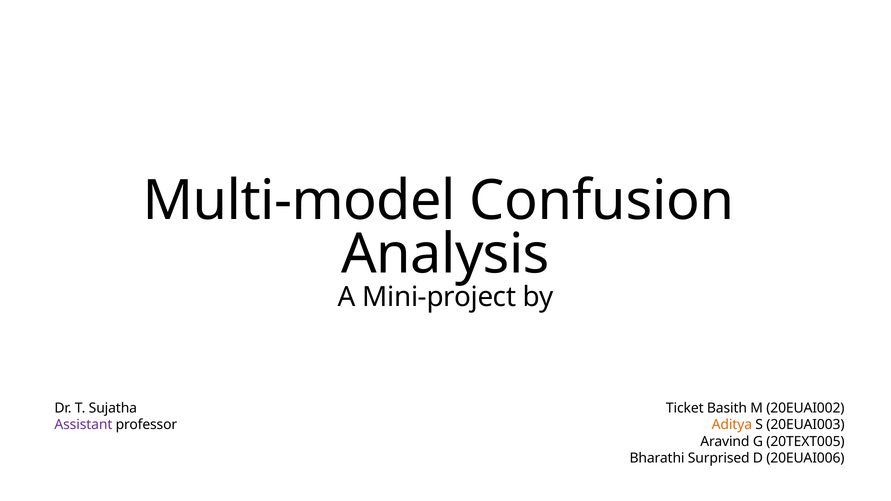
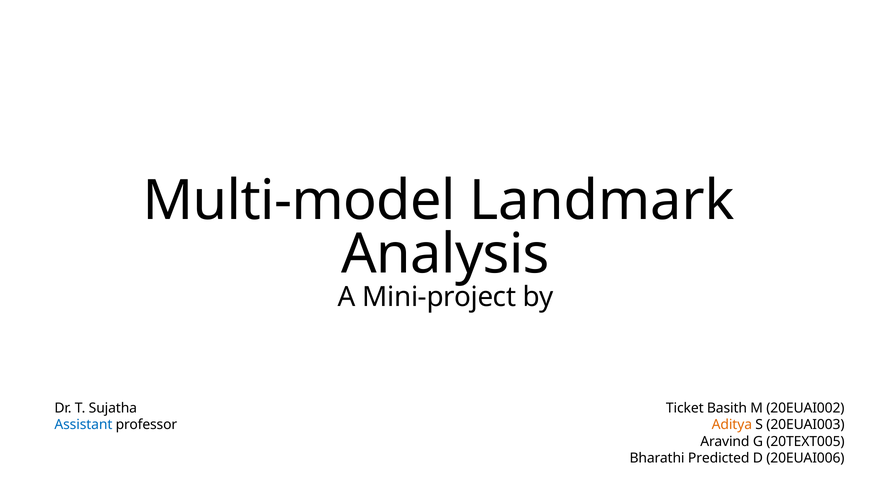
Confusion: Confusion -> Landmark (602, 201)
Assistant colour: purple -> blue (83, 425)
Surprised: Surprised -> Predicted (719, 458)
